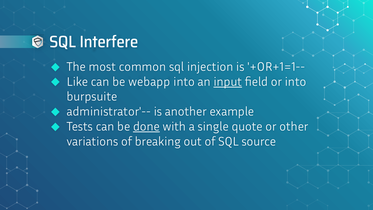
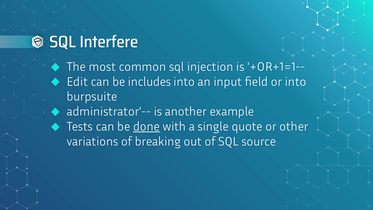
Like: Like -> Edit (77, 82)
webapp: webapp -> includes (149, 82)
input underline: present -> none (228, 82)
